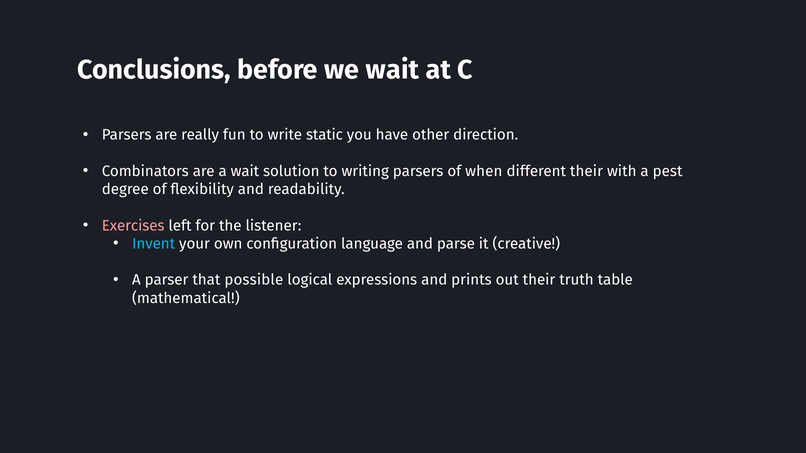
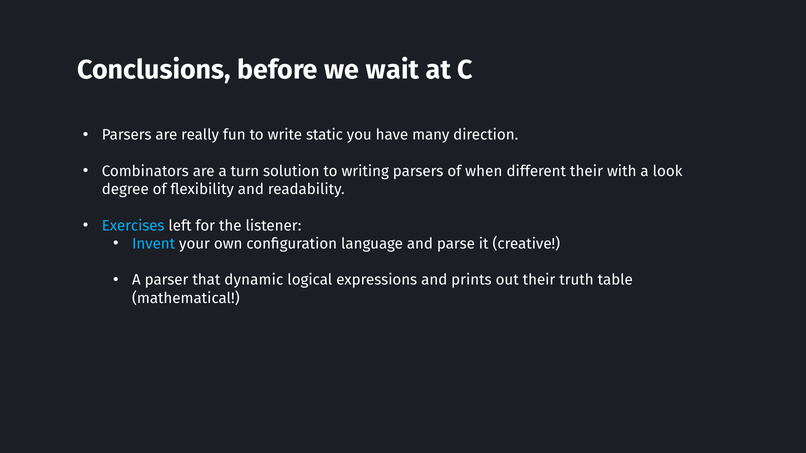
other: other -> many (431, 135)
a wait: wait -> turn (245, 171)
pest: pest -> look (668, 171)
Exercises colour: pink -> light blue (133, 226)
possible: possible -> dynamic (254, 280)
